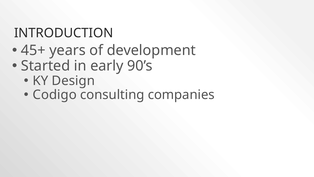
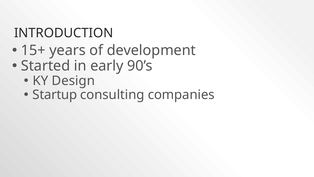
45+: 45+ -> 15+ (33, 50)
Codigo: Codigo -> Startup (55, 95)
